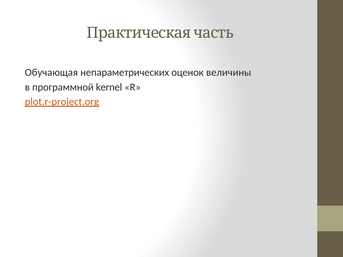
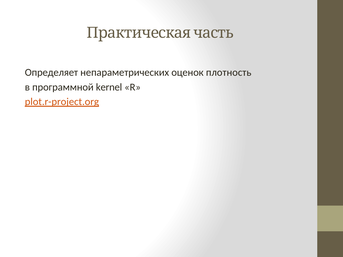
Обучающая: Обучающая -> Определяет (51, 73)
величины: величины -> плотность (229, 73)
